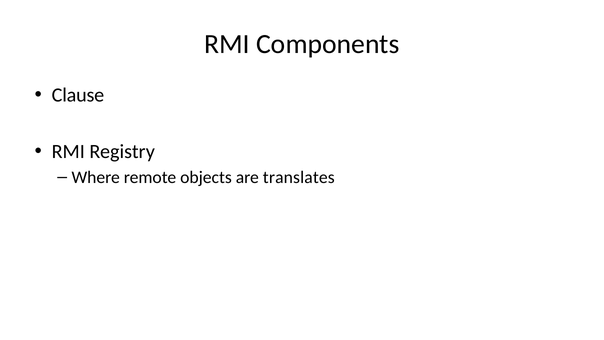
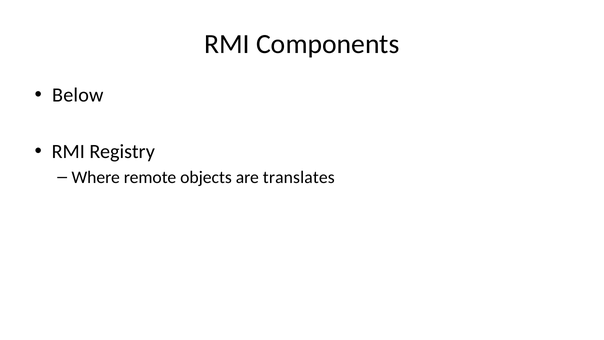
Clause: Clause -> Below (78, 95)
